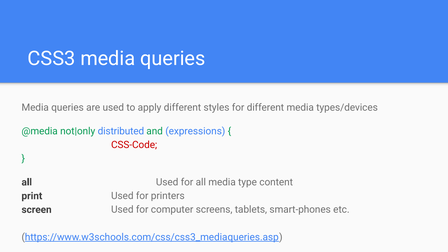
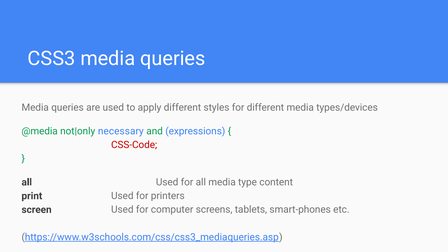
distributed: distributed -> necessary (121, 131)
